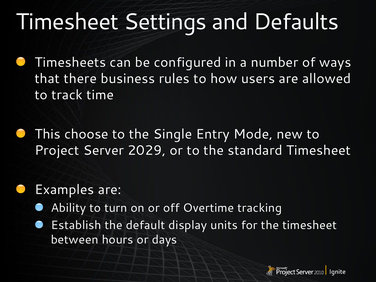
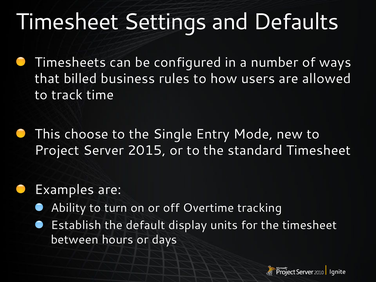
there: there -> billed (80, 79)
2029: 2029 -> 2015 (147, 150)
